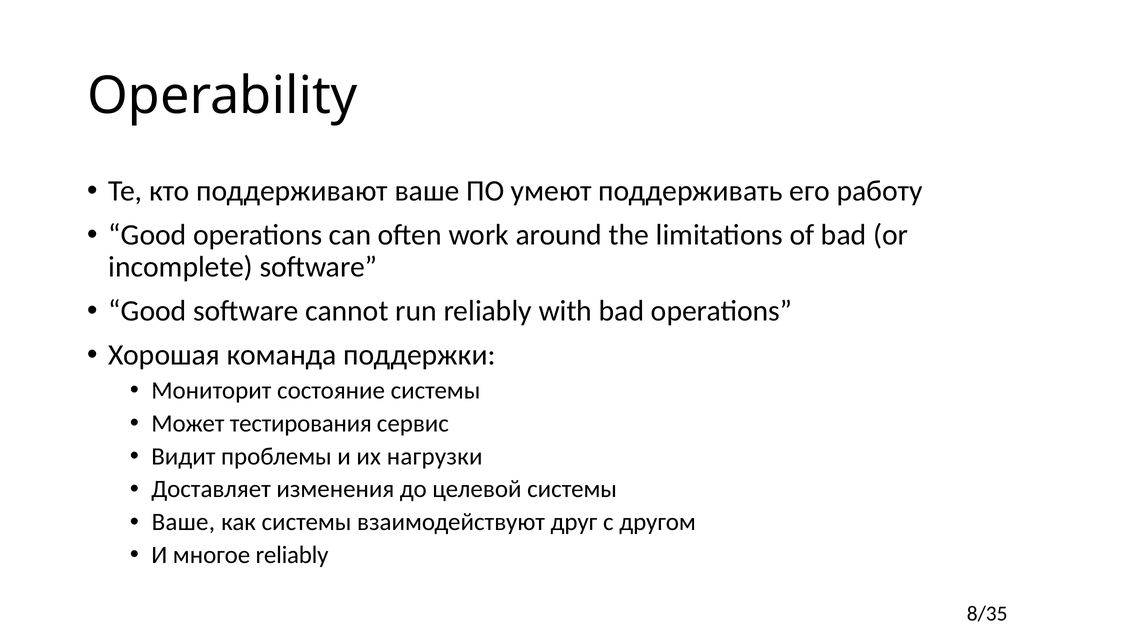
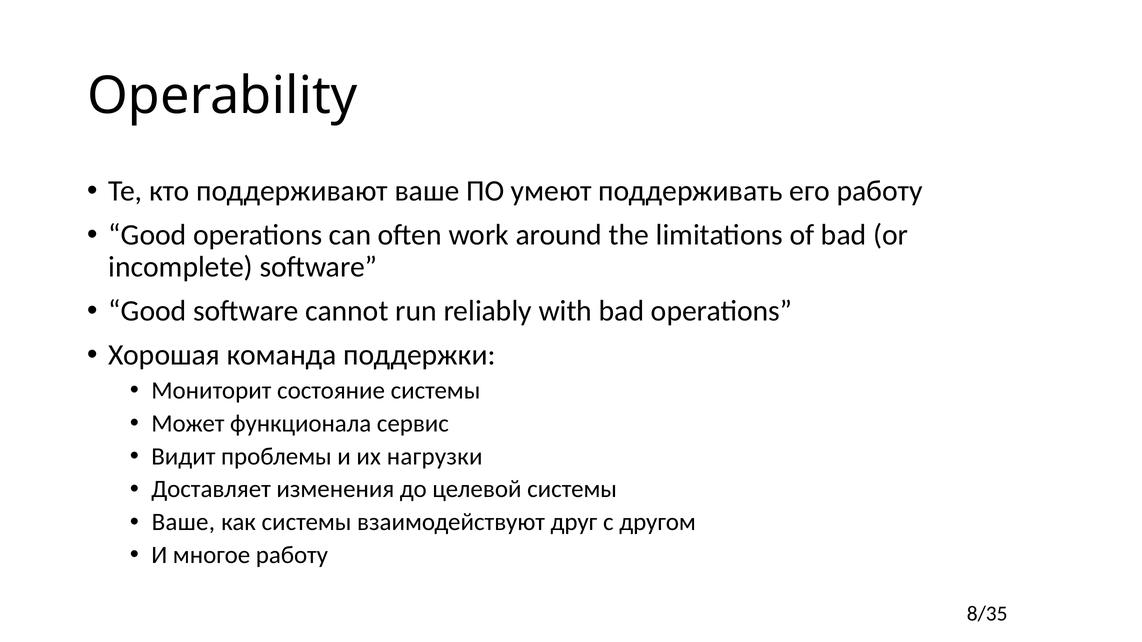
тестирования: тестирования -> функционала (301, 424)
многое reliably: reliably -> работу (292, 555)
